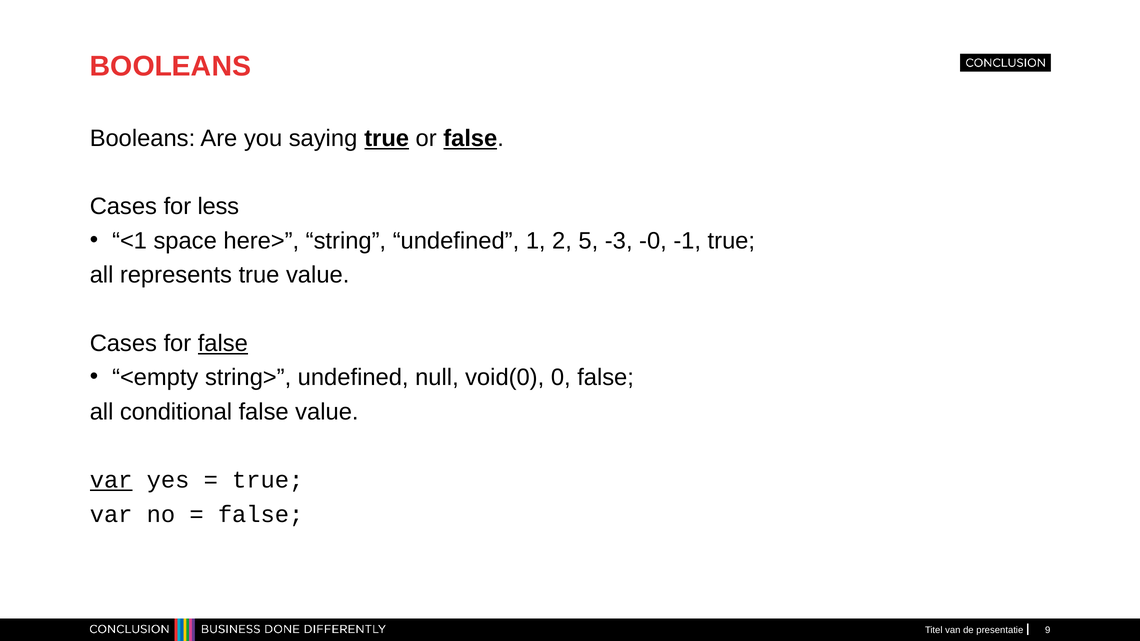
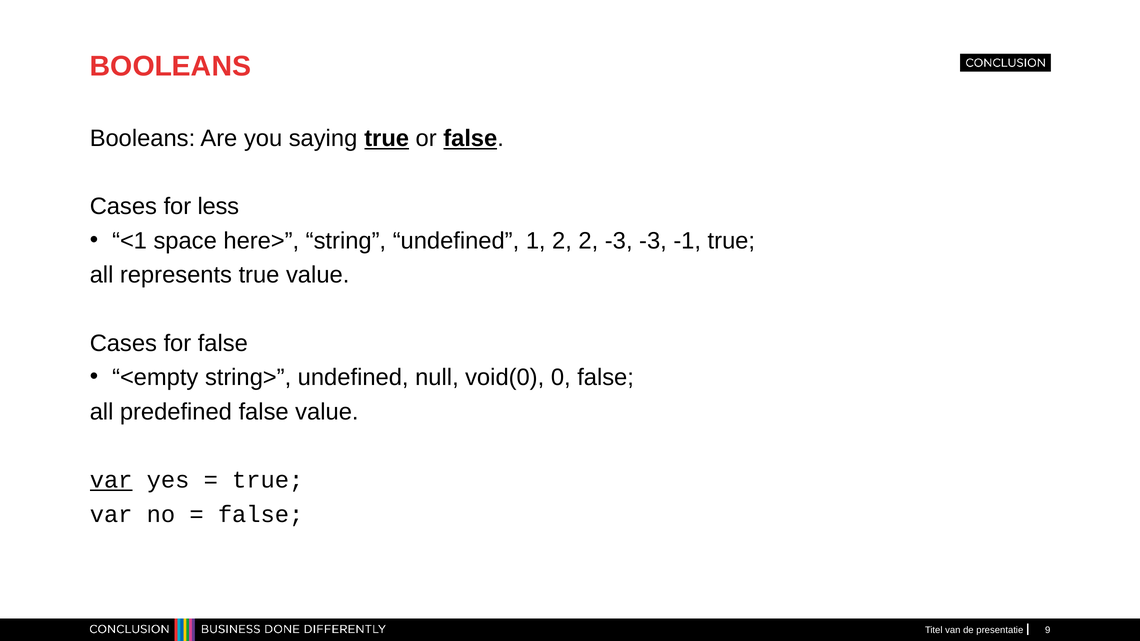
2 5: 5 -> 2 (588, 241)
-3 -0: -0 -> -3 (653, 241)
false underline: present -> none (223, 344)
conditional: conditional -> predefined (176, 412)
